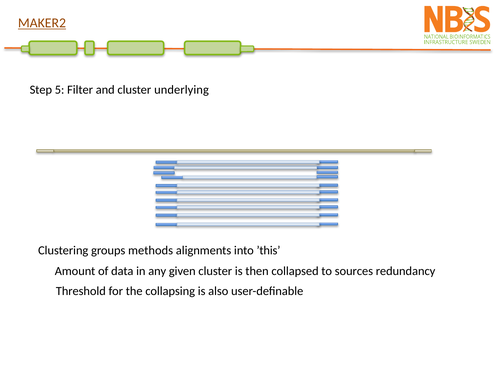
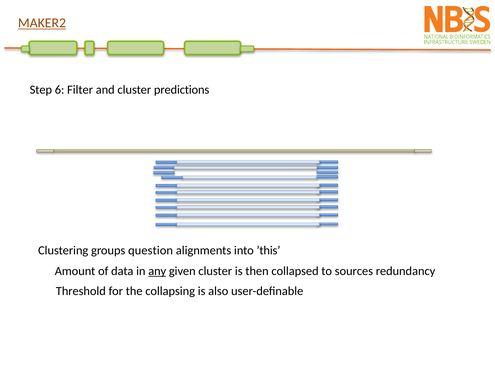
5: 5 -> 6 (60, 90)
underlying: underlying -> predictions (182, 90)
methods: methods -> question (151, 250)
any underline: none -> present (157, 271)
